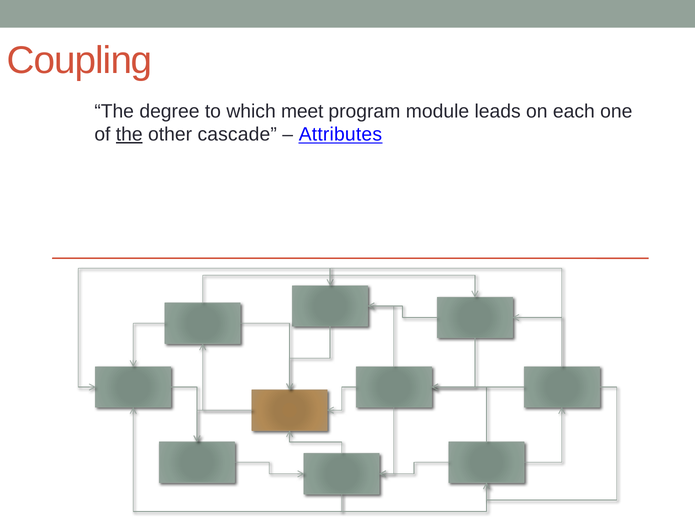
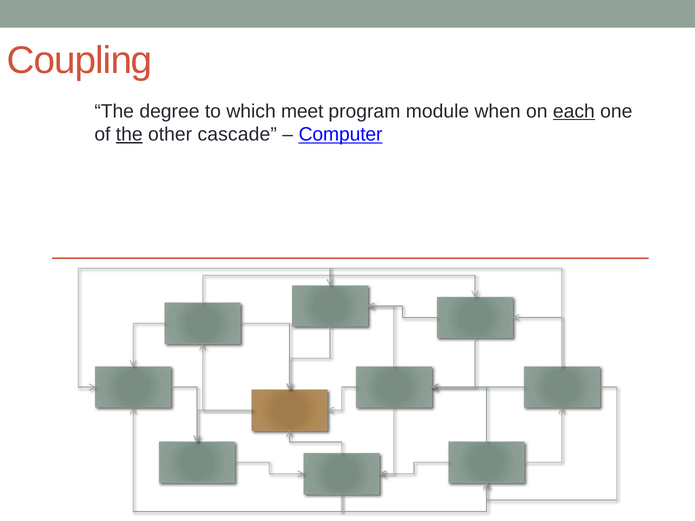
leads: leads -> when (498, 111)
each underline: none -> present (574, 111)
Attributes: Attributes -> Computer (341, 135)
